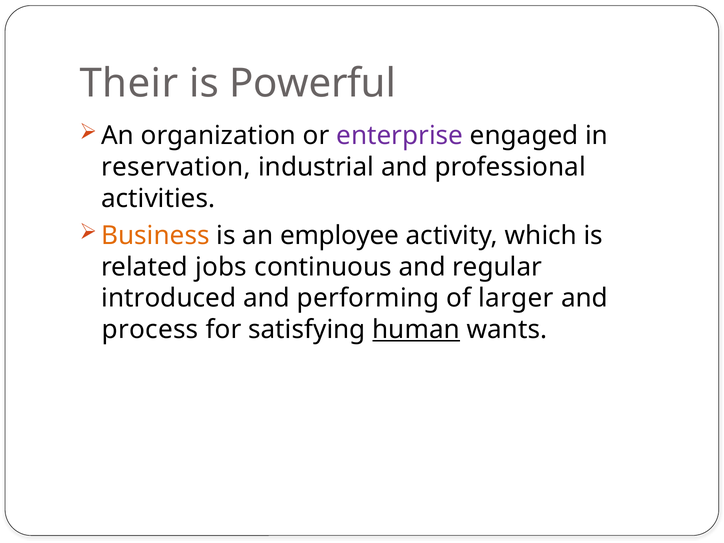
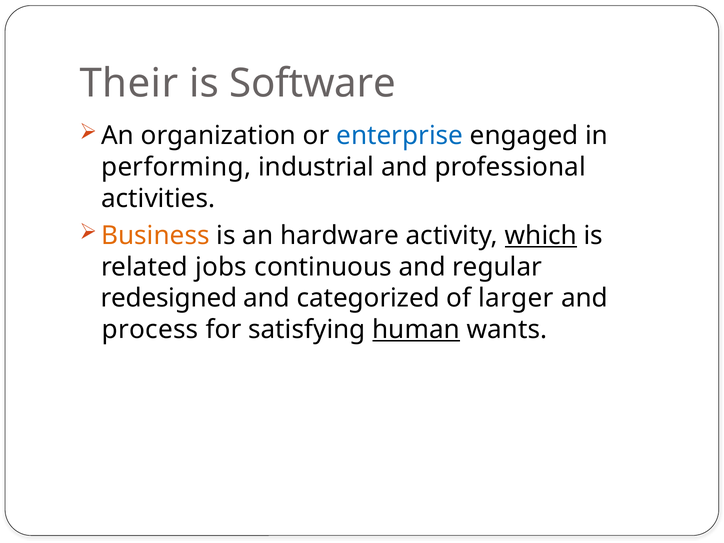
Powerful: Powerful -> Software (313, 84)
enterprise colour: purple -> blue (400, 136)
reservation: reservation -> performing (176, 167)
employee: employee -> hardware (339, 236)
which underline: none -> present (541, 236)
introduced: introduced -> redesigned (169, 298)
performing: performing -> categorized (368, 298)
